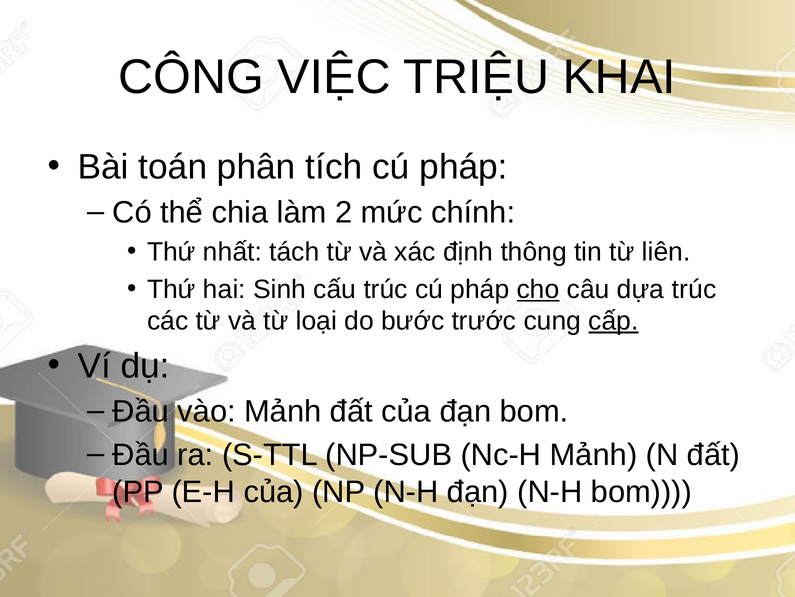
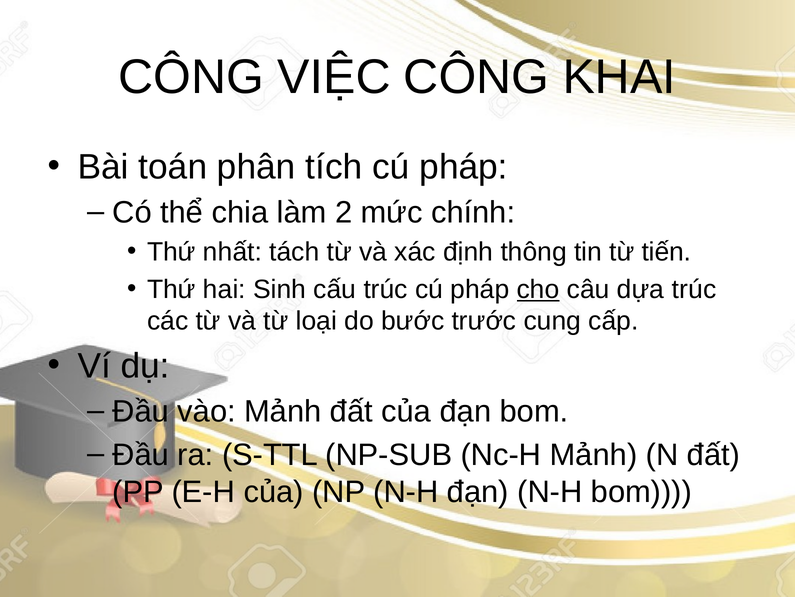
VIỆC TRIỆU: TRIỆU -> CÔNG (476, 77)
liên: liên -> tiến (666, 252)
cấp underline: present -> none (613, 321)
